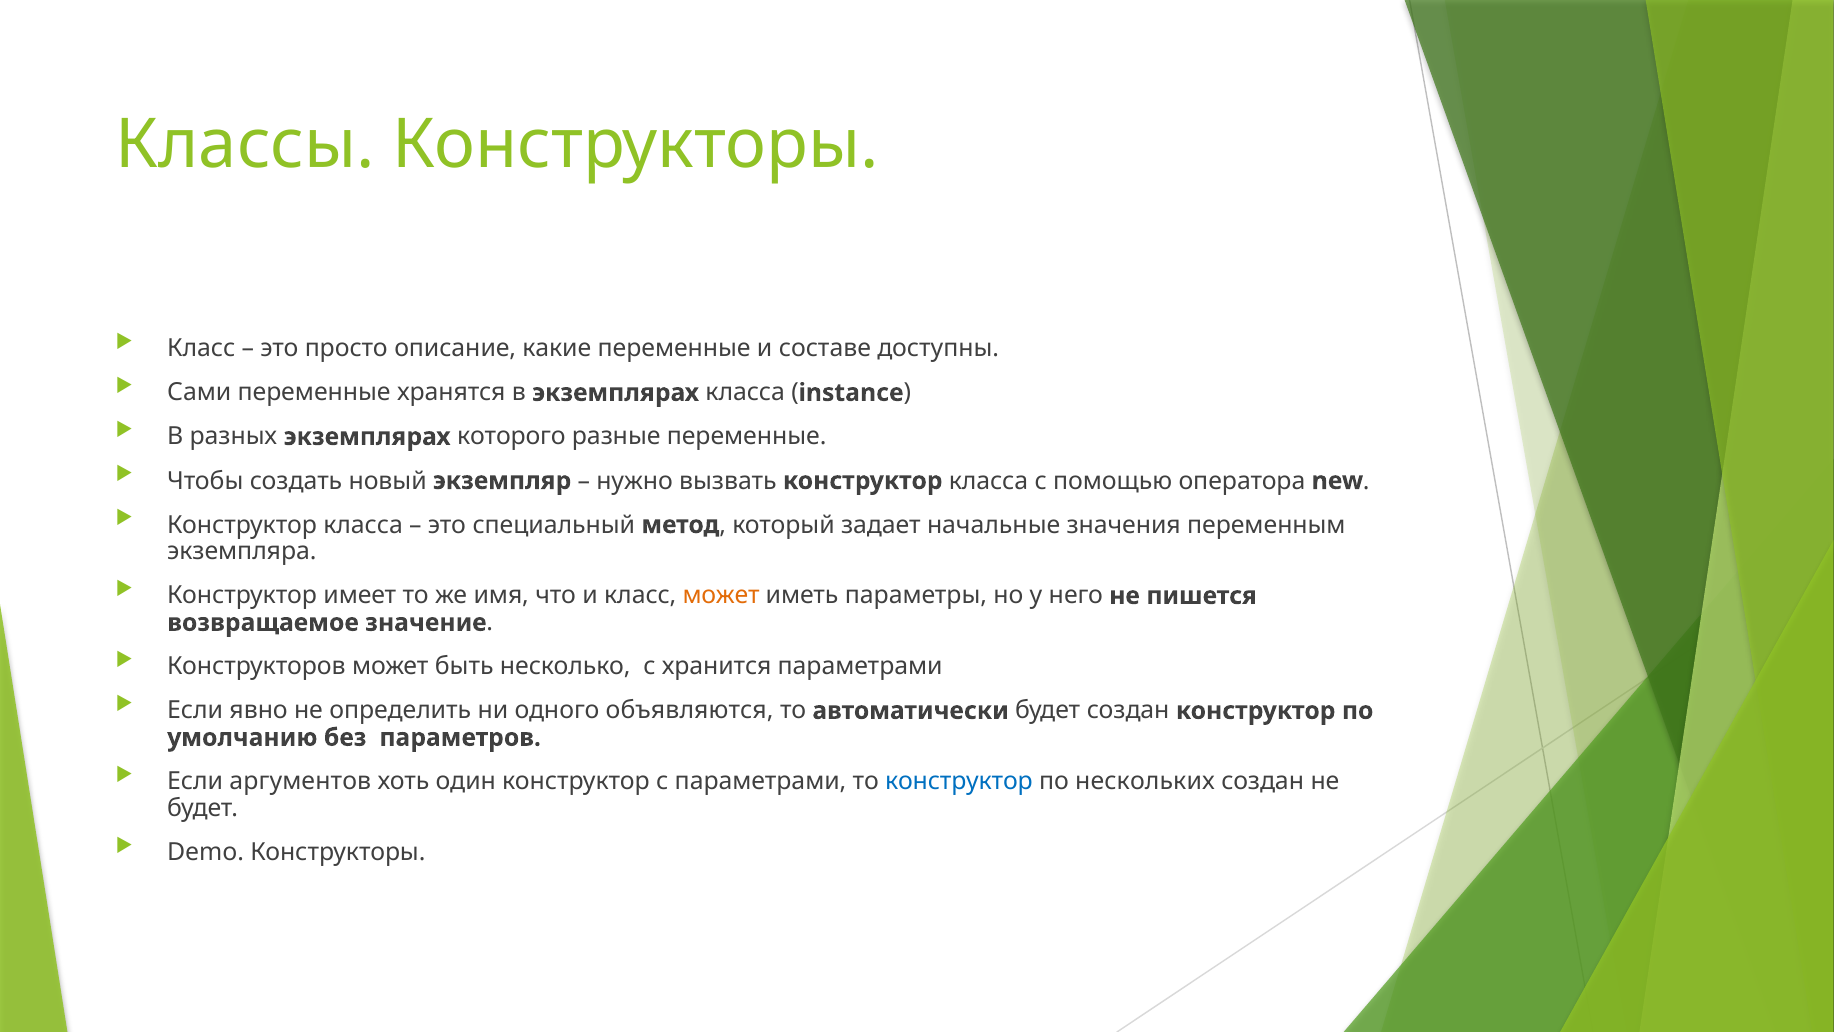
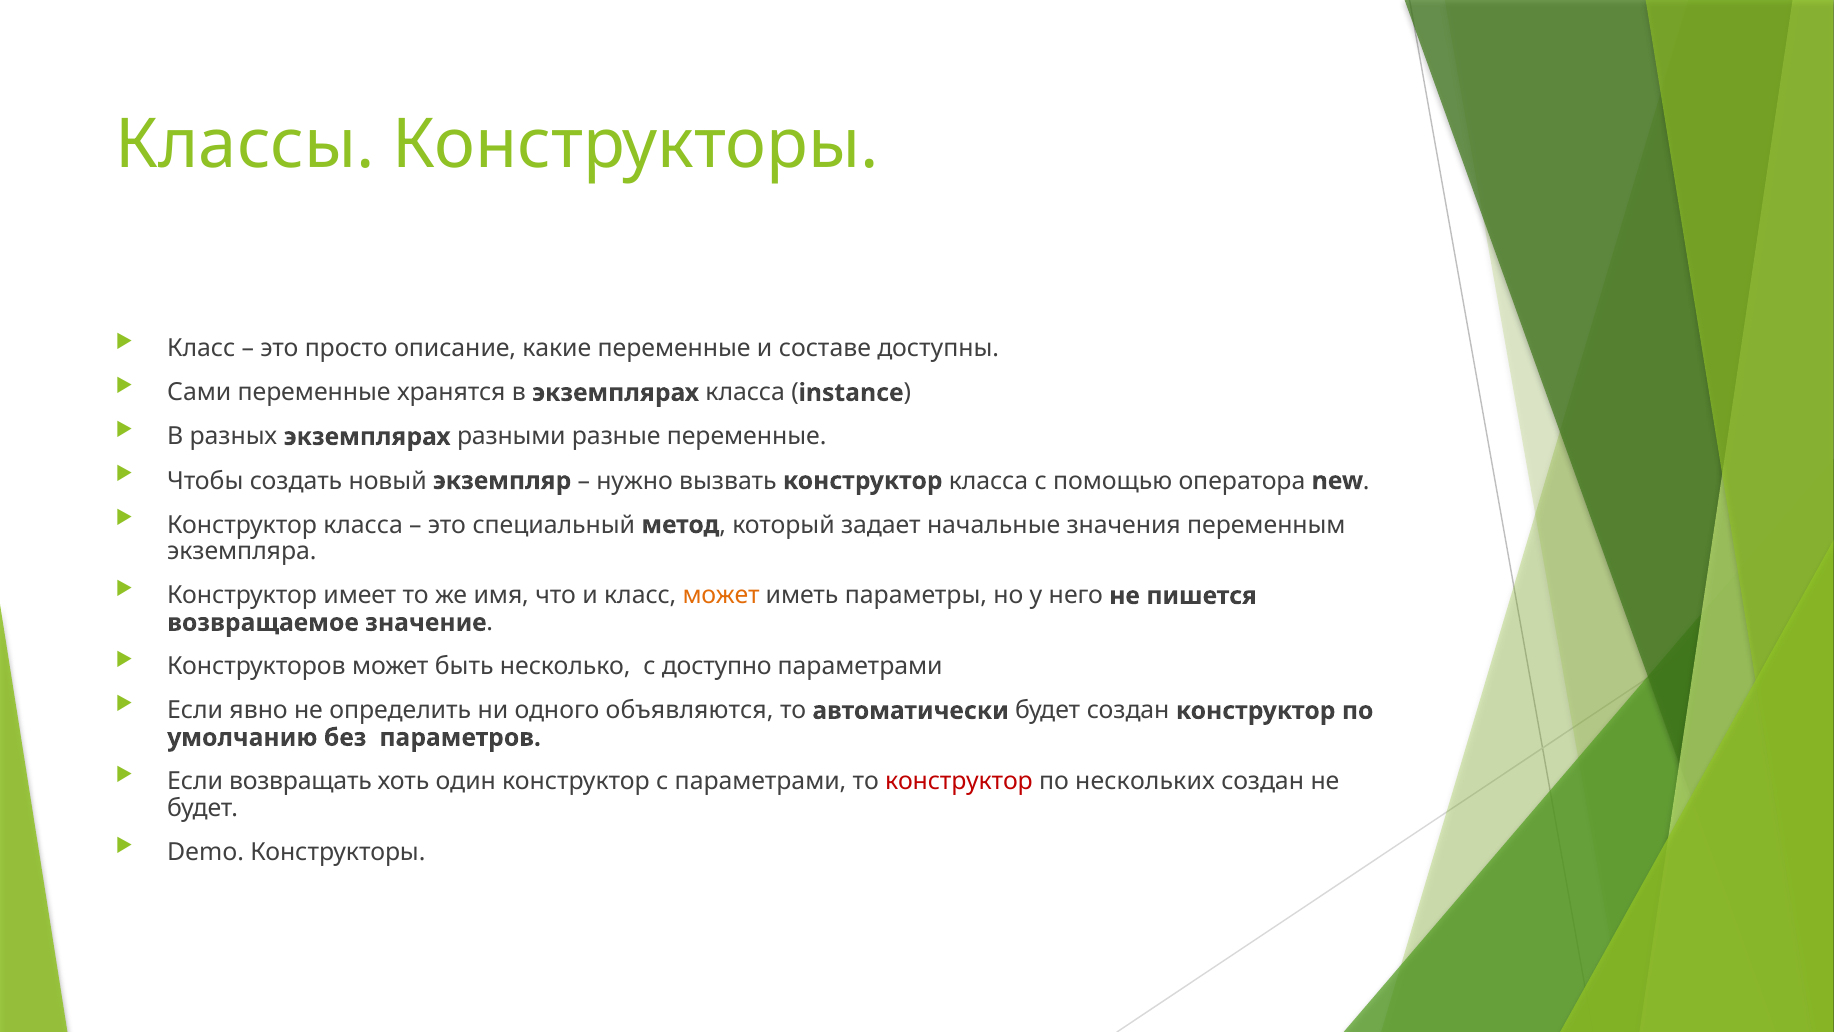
которого: которого -> разными (511, 437)
хранится: хранится -> доступно (717, 666)
аргументов: аргументов -> возвращать (300, 781)
конструктор colour: blue -> red (959, 781)
